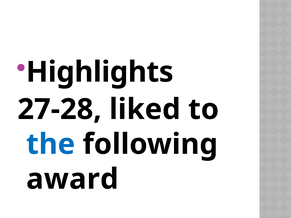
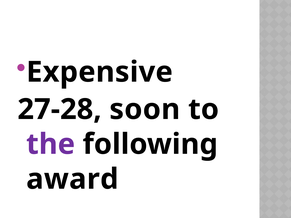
Highlights: Highlights -> Expensive (99, 72)
liked: liked -> soon (145, 110)
the colour: blue -> purple (51, 144)
